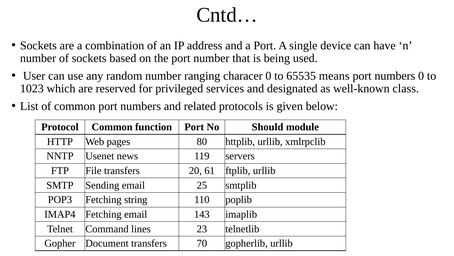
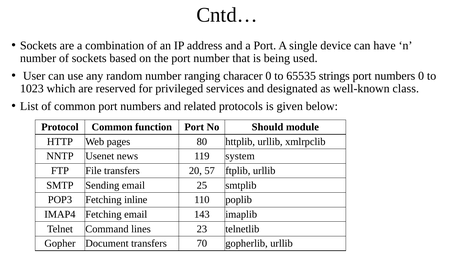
means: means -> strings (334, 76)
servers: servers -> system (240, 156)
61: 61 -> 57 (210, 170)
string: string -> inline (136, 199)
